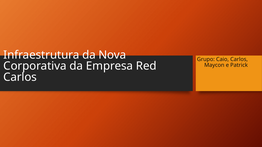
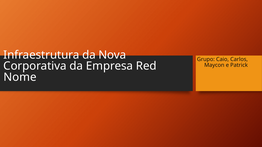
Carlos: Carlos -> Nome (20, 77)
